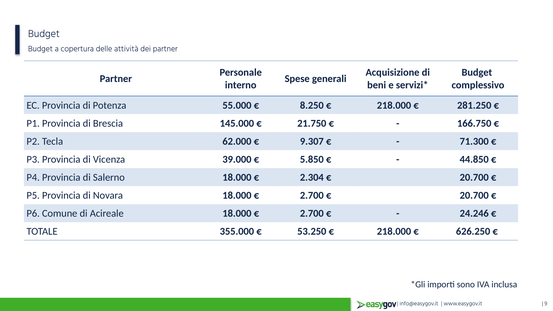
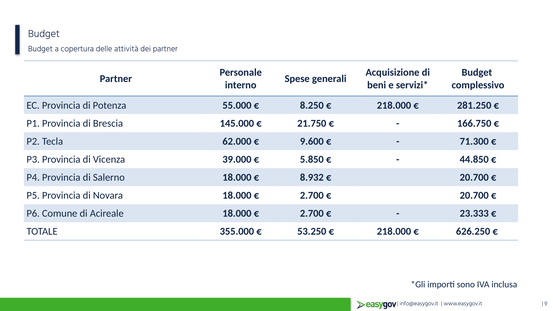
9.307: 9.307 -> 9.600 (312, 141)
2.304: 2.304 -> 8.932 (312, 178)
24.246: 24.246 -> 23.333 (474, 214)
